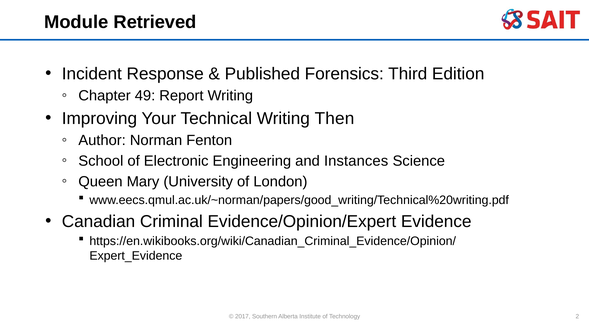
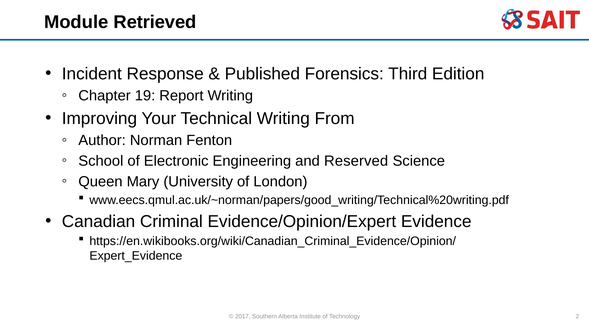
49: 49 -> 19 (145, 96)
Then: Then -> From (335, 119)
Instances: Instances -> Reserved (356, 161)
